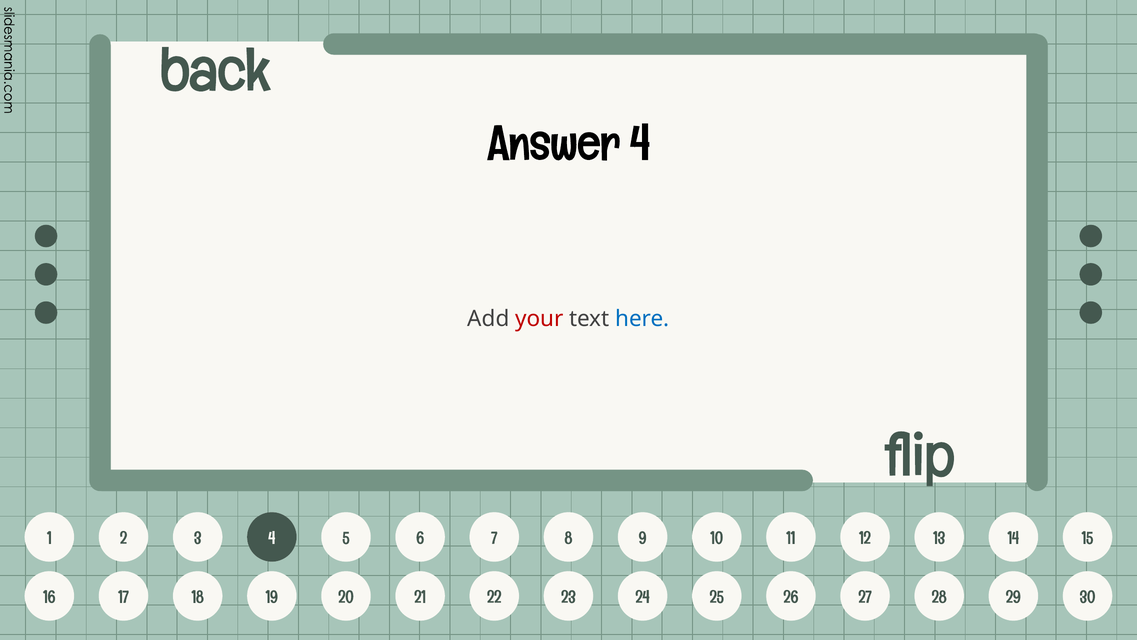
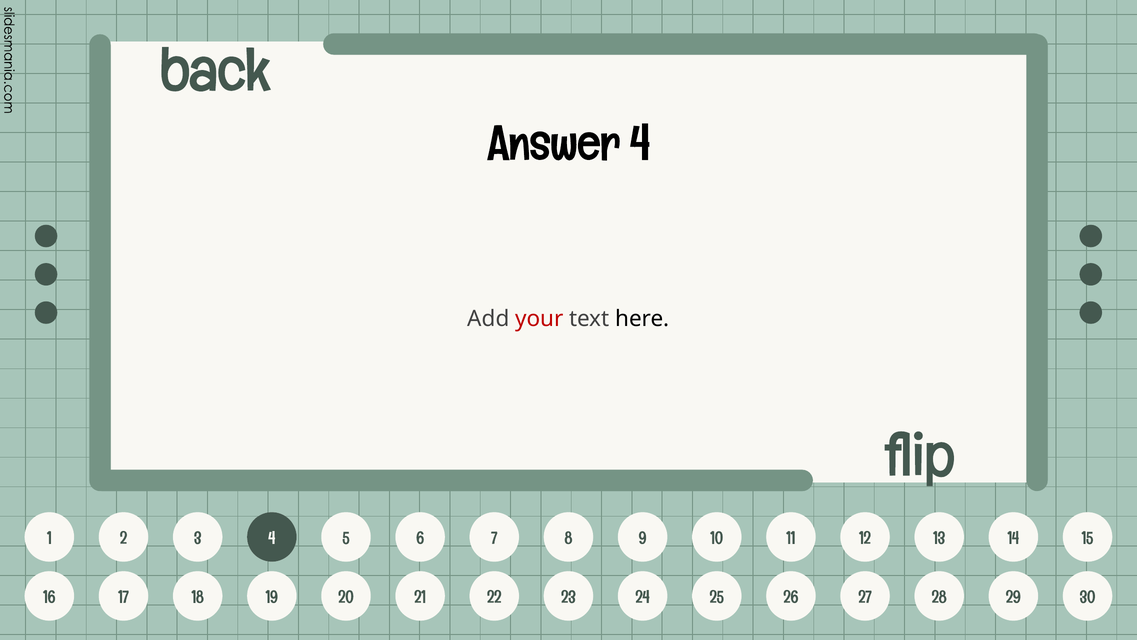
here colour: blue -> black (642, 318)
